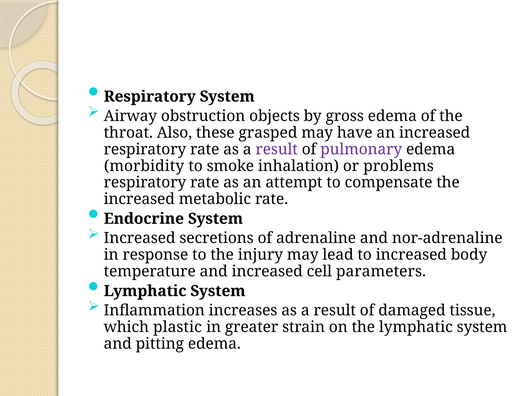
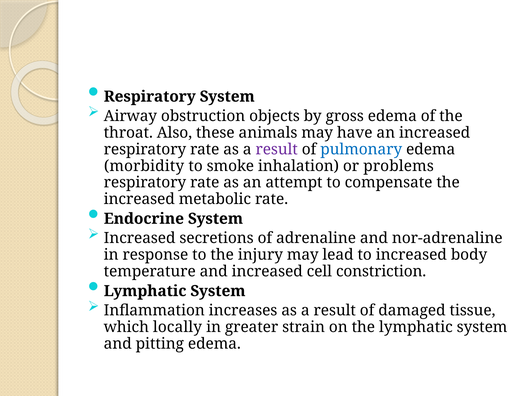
grasped: grasped -> animals (268, 132)
pulmonary colour: purple -> blue (361, 149)
parameters: parameters -> constriction (381, 271)
plastic: plastic -> locally (177, 327)
